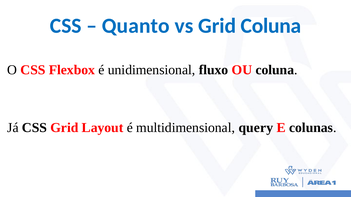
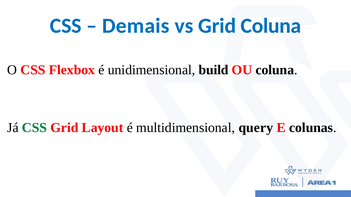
Quanto: Quanto -> Demais (136, 26)
fluxo: fluxo -> build (214, 70)
CSS colour: black -> green (34, 128)
